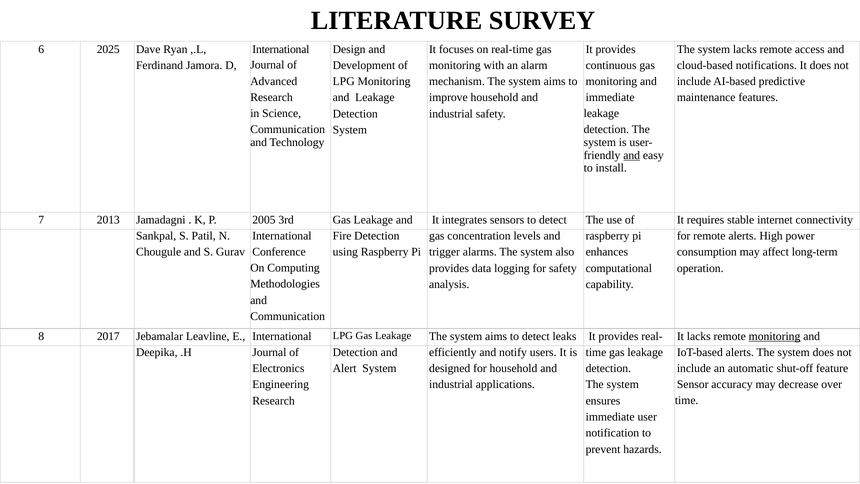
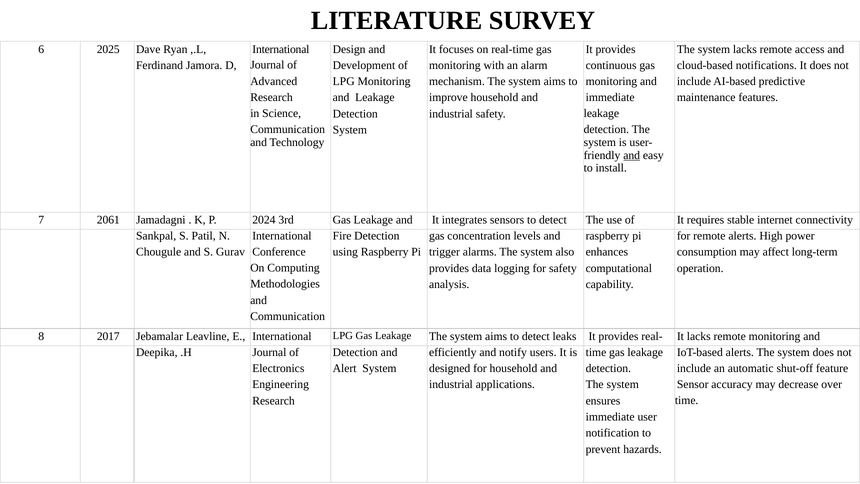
2013: 2013 -> 2061 (108, 220)
2005: 2005 -> 2024 (264, 220)
monitoring underline: present -> none (775, 336)
